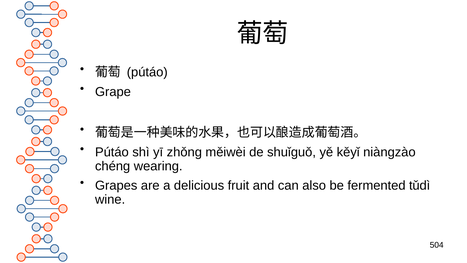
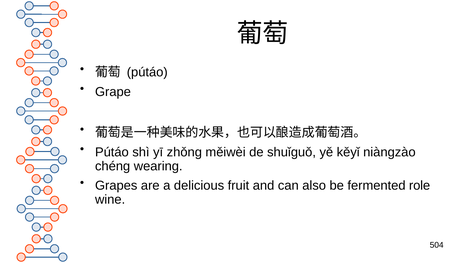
tǔdì: tǔdì -> role (420, 185)
